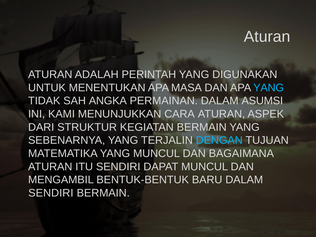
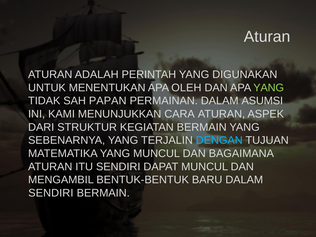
MASA: MASA -> OLEH (186, 88)
YANG colour: light blue -> light green (269, 88)
ANGKA: ANGKA -> PAPAN (108, 101)
